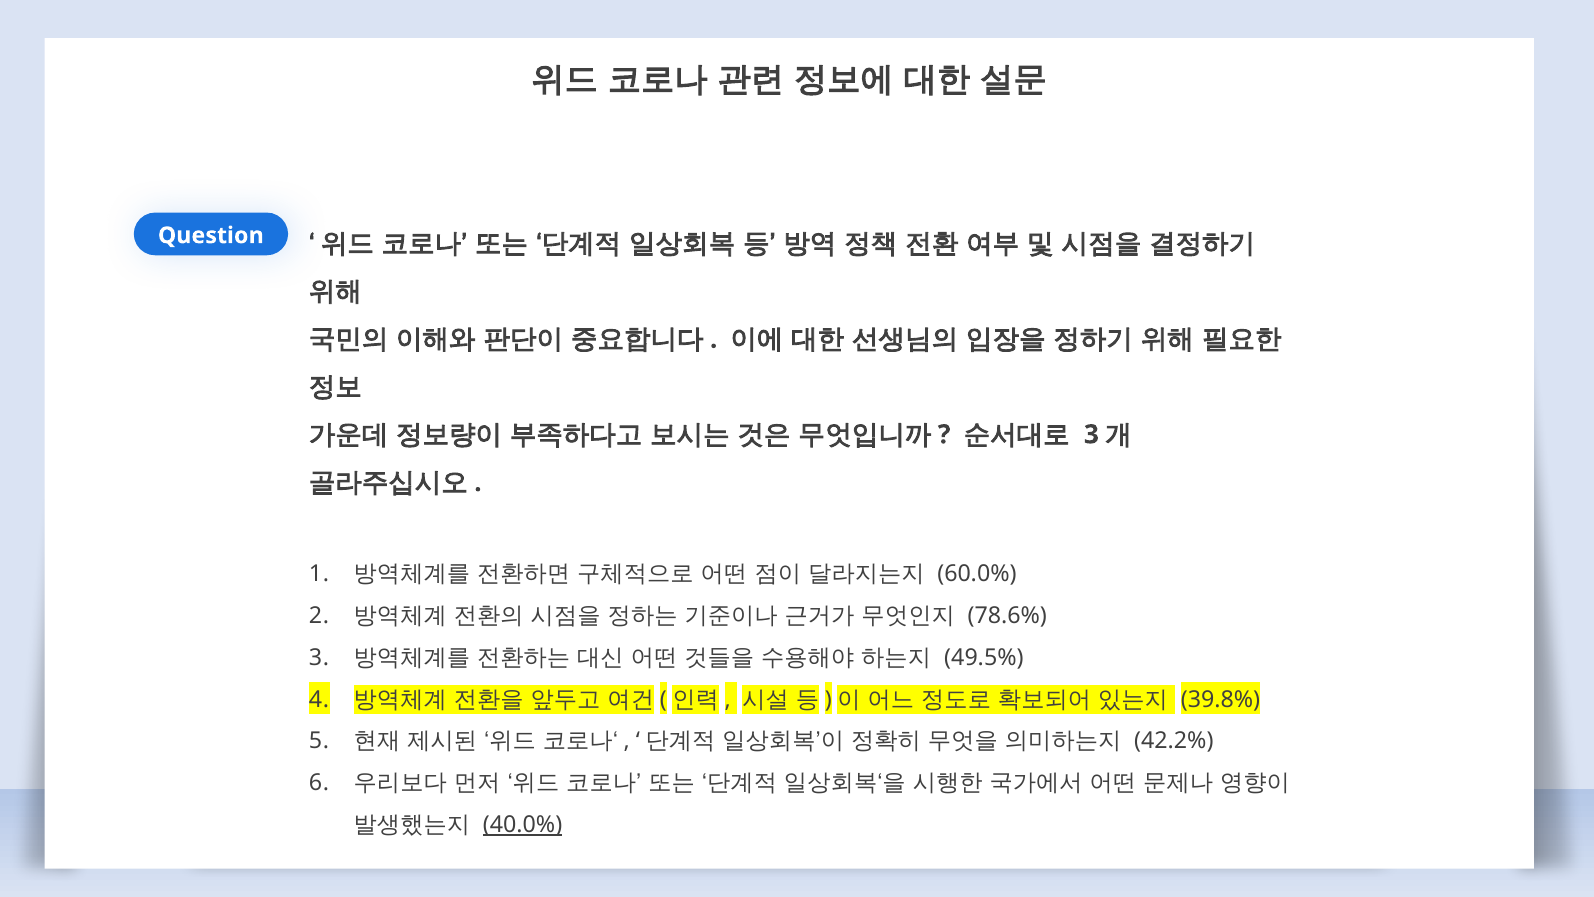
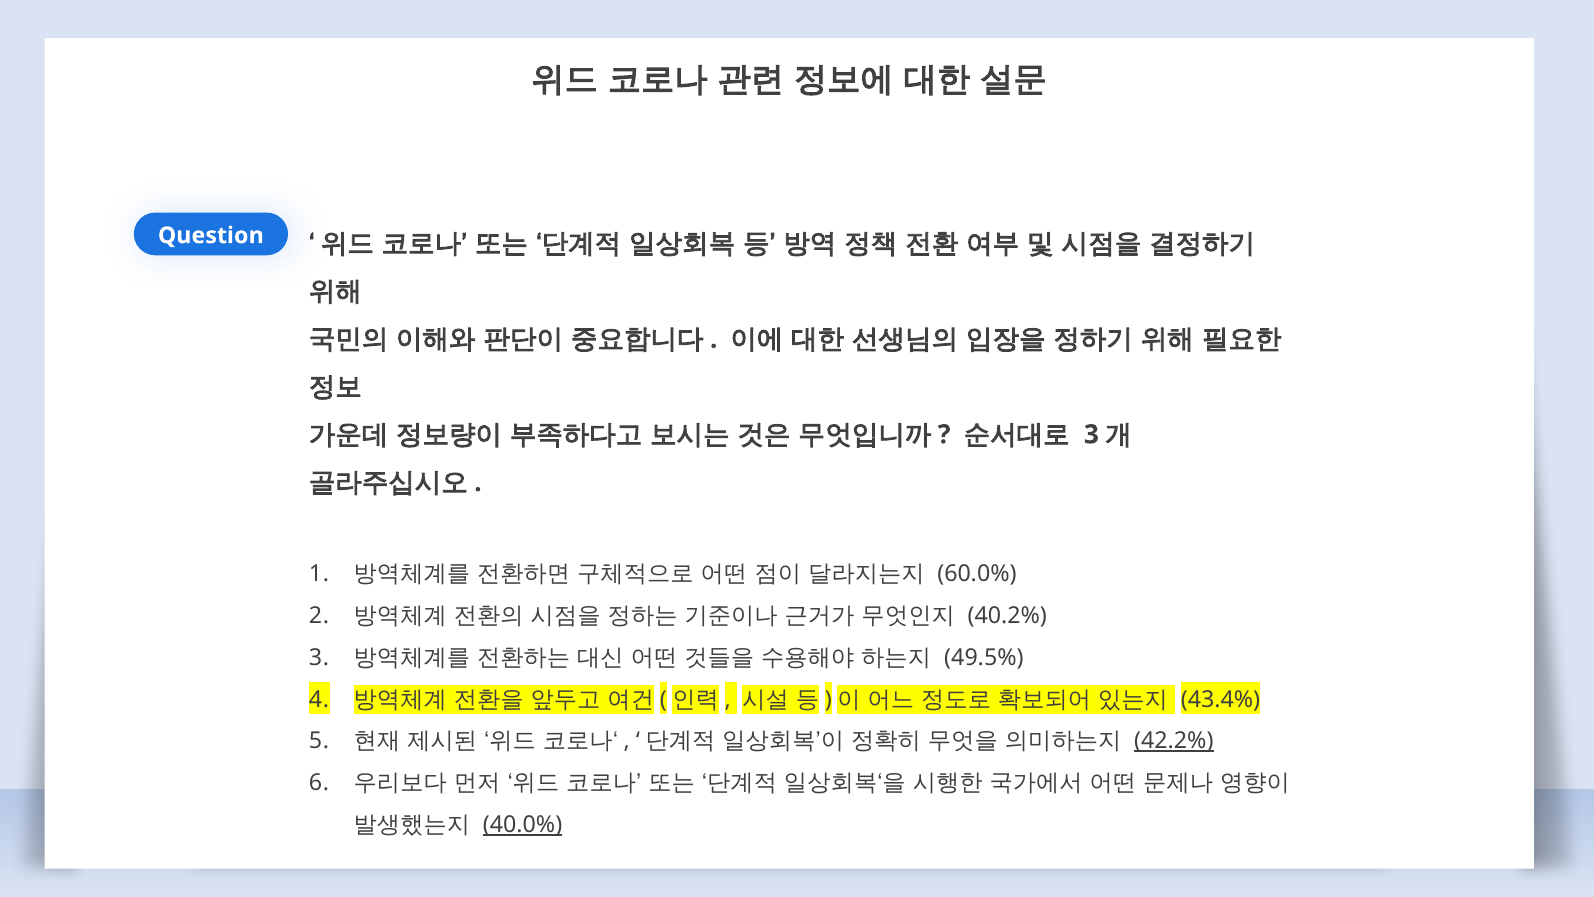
78.6%: 78.6% -> 40.2% (1007, 615)
39.8%: 39.8% -> 43.4% (1221, 699)
42.2% underline: none -> present (1174, 741)
